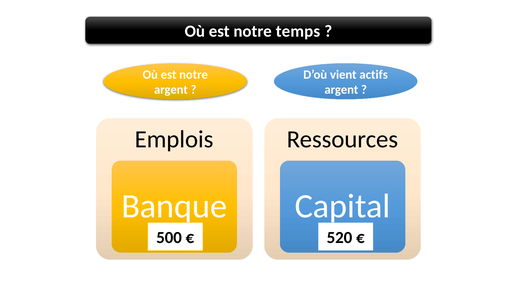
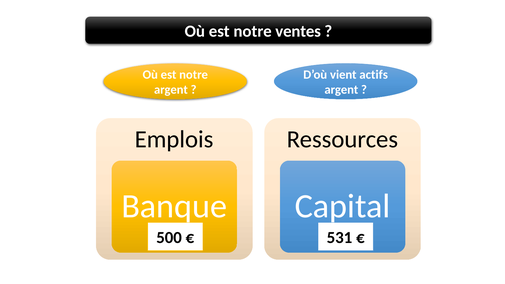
temps: temps -> ventes (298, 31)
520: 520 -> 531 (339, 238)
